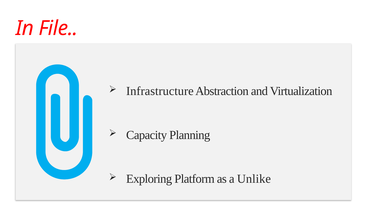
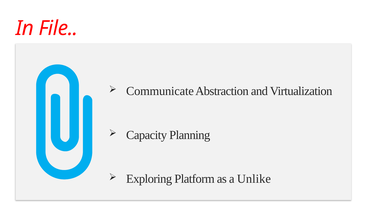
Infrastructure: Infrastructure -> Communicate (160, 91)
